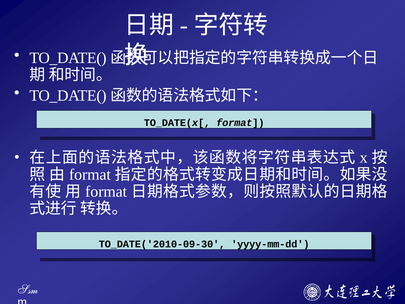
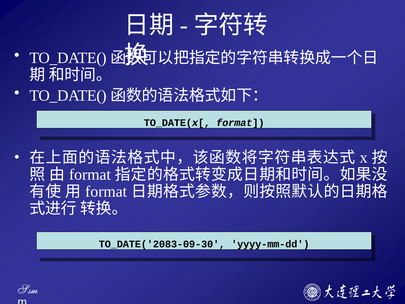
TO_DATE('2010-09-30: TO_DATE('2010-09-30 -> TO_DATE('2083-09-30 (162, 244)
